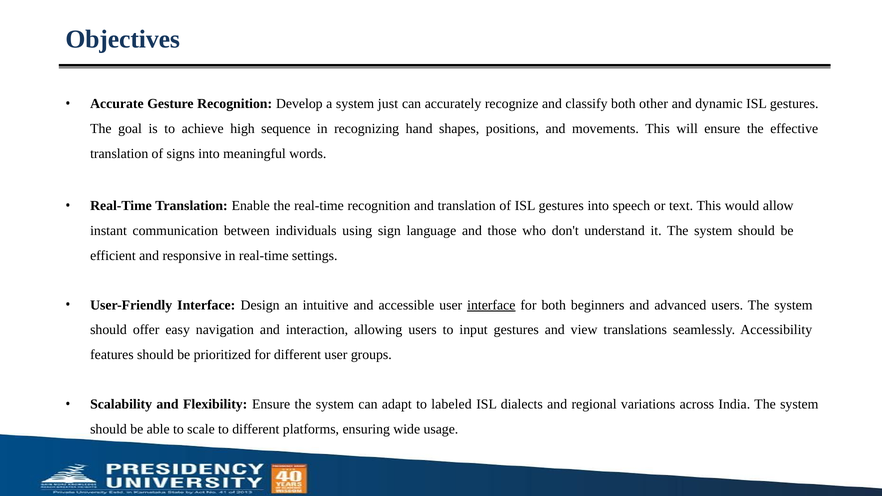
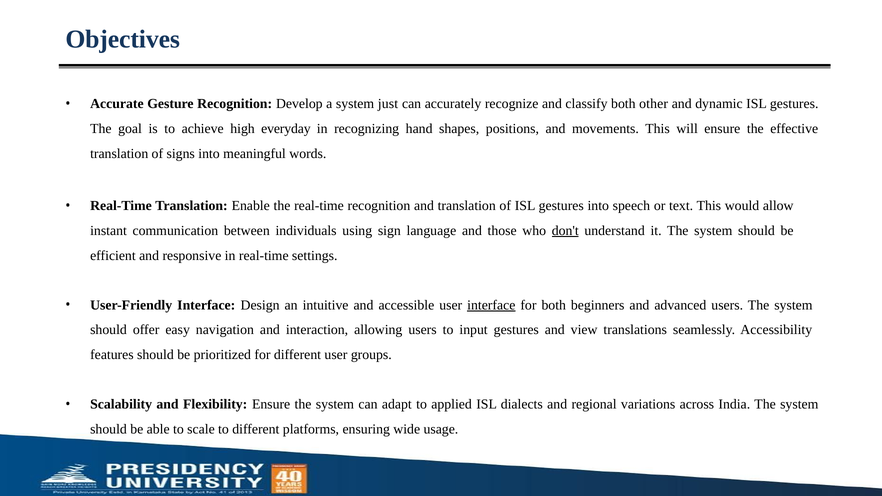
sequence: sequence -> everyday (286, 129)
don't underline: none -> present (565, 231)
labeled: labeled -> applied (452, 404)
